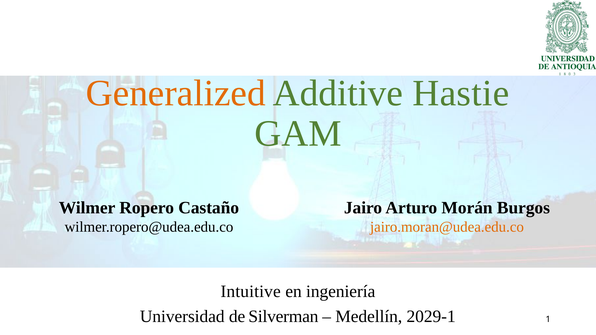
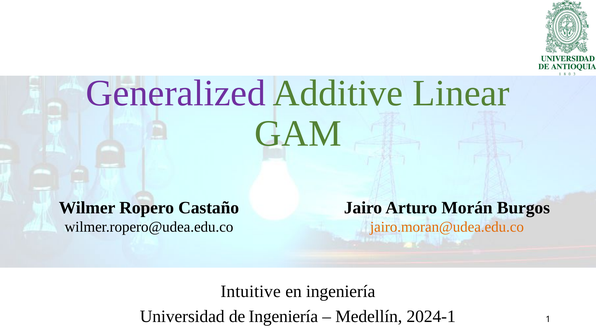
Generalized colour: orange -> purple (176, 93)
Hastie: Hastie -> Linear (461, 93)
de Silverman: Silverman -> Ingeniería (283, 317)
2029-1: 2029-1 -> 2024-1 (431, 317)
